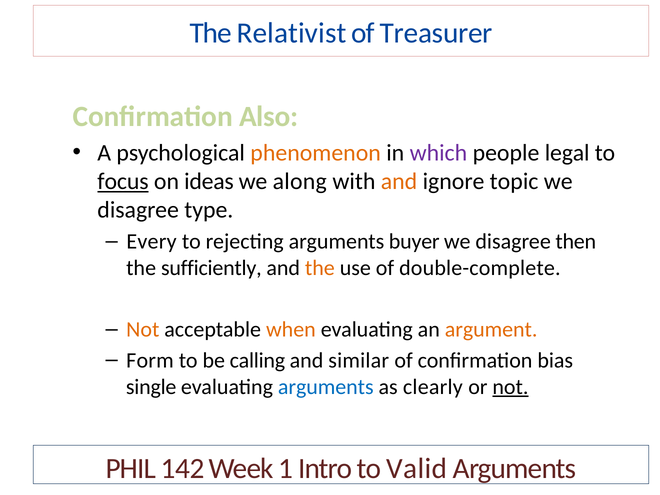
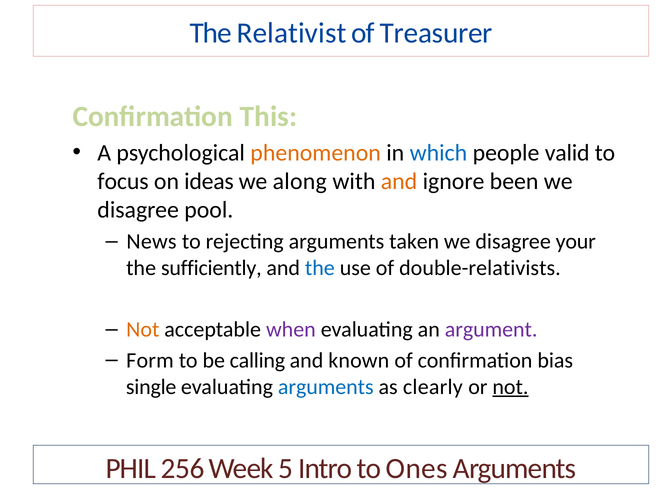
Also: Also -> This (268, 116)
which colour: purple -> blue (438, 153)
legal: legal -> valid (567, 153)
focus underline: present -> none (123, 181)
topic: topic -> been (514, 181)
type: type -> pool (209, 210)
Every: Every -> News (152, 242)
buyer: buyer -> taken (414, 242)
then: then -> your (576, 242)
the colour: orange -> blue (320, 268)
double-complete: double-complete -> double-relativists (480, 268)
when colour: orange -> purple (291, 330)
argument colour: orange -> purple (491, 330)
similar: similar -> known (359, 360)
142: 142 -> 256 (183, 468)
1: 1 -> 5 (286, 468)
Valid: Valid -> Ones (417, 468)
